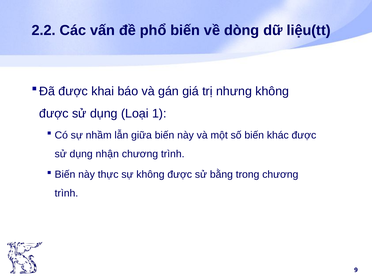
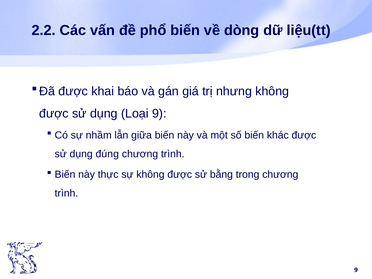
Loại 1: 1 -> 9 (159, 113)
nhận: nhận -> đúng (107, 154)
